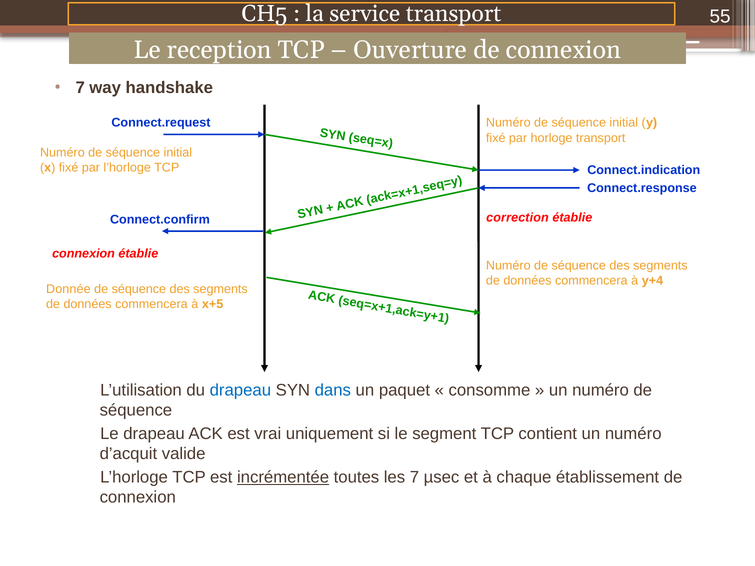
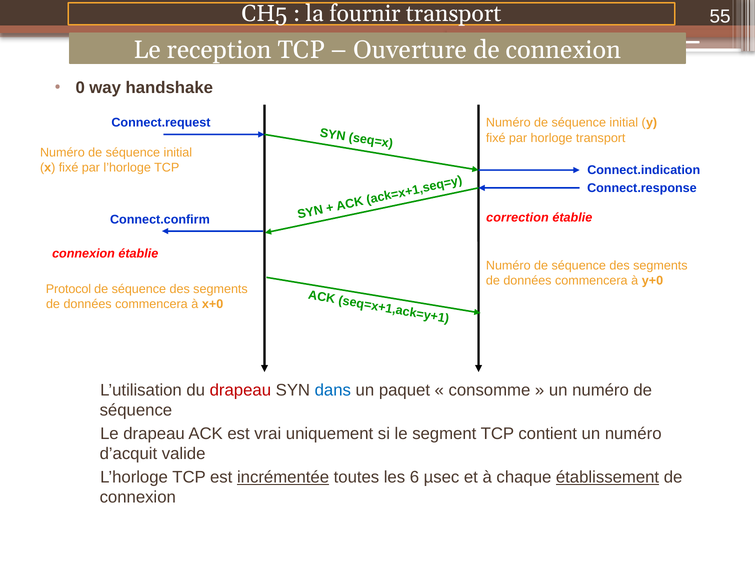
service: service -> fournir (365, 14)
7: 7 -> 0 (80, 88)
y+4: y+4 -> y+0 (653, 281)
Donnée: Donnée -> Protocol (68, 289)
x+5: x+5 -> x+0 (213, 304)
drapeau colour: blue -> red (240, 391)
les 7: 7 -> 6 (414, 477)
établissement underline: none -> present (608, 477)
